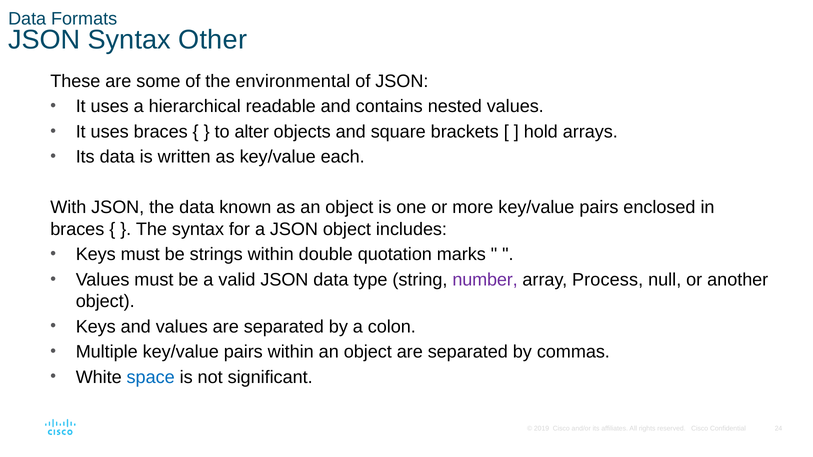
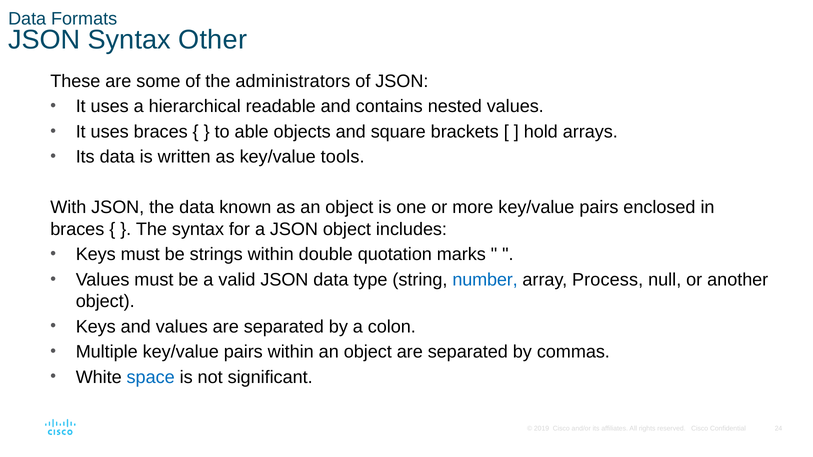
environmental: environmental -> administrators (293, 81)
alter: alter -> able (252, 132)
each: each -> tools (343, 157)
number colour: purple -> blue (485, 280)
